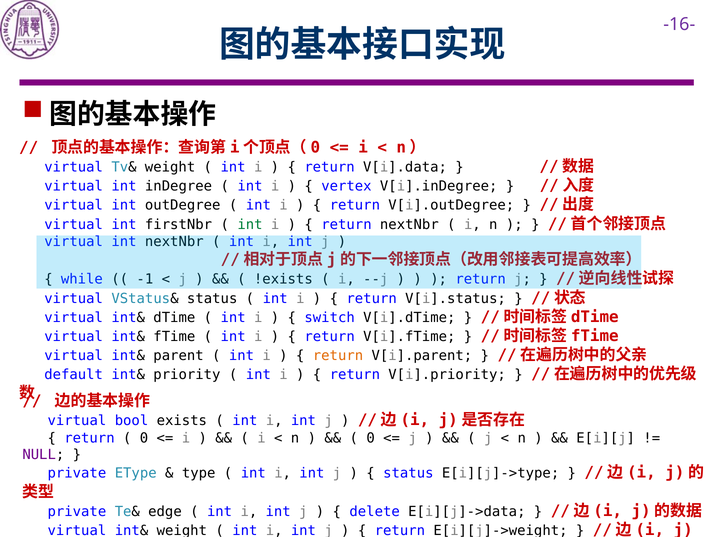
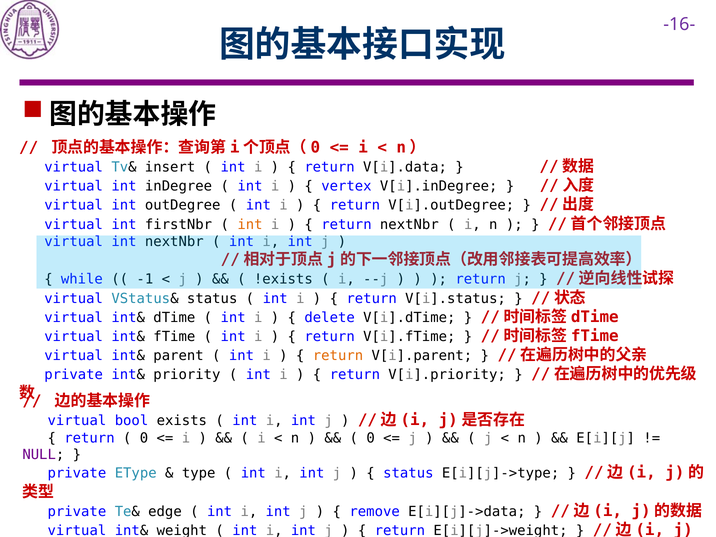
Tv& weight: weight -> insert (170, 167)
int colour: green -> orange (250, 224)
switch: switch -> delete (330, 317)
default: default -> private (74, 375)
delete: delete -> remove (375, 512)
